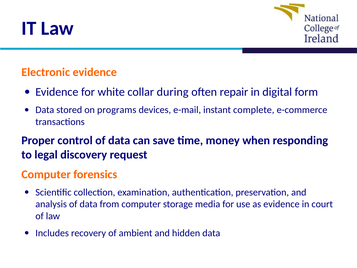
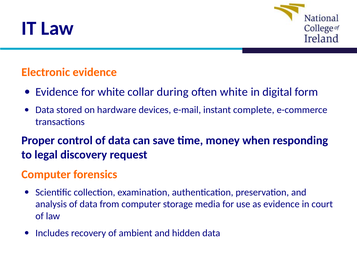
often repair: repair -> white (234, 92)
programs: programs -> hardware (117, 110)
